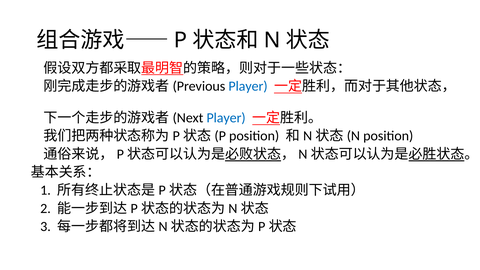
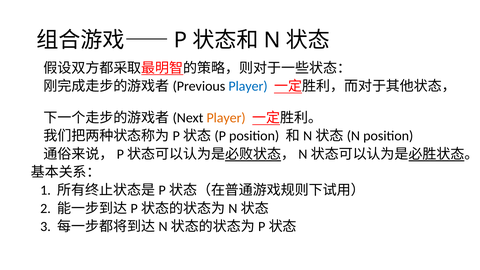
Player colour: blue -> orange (226, 118)
